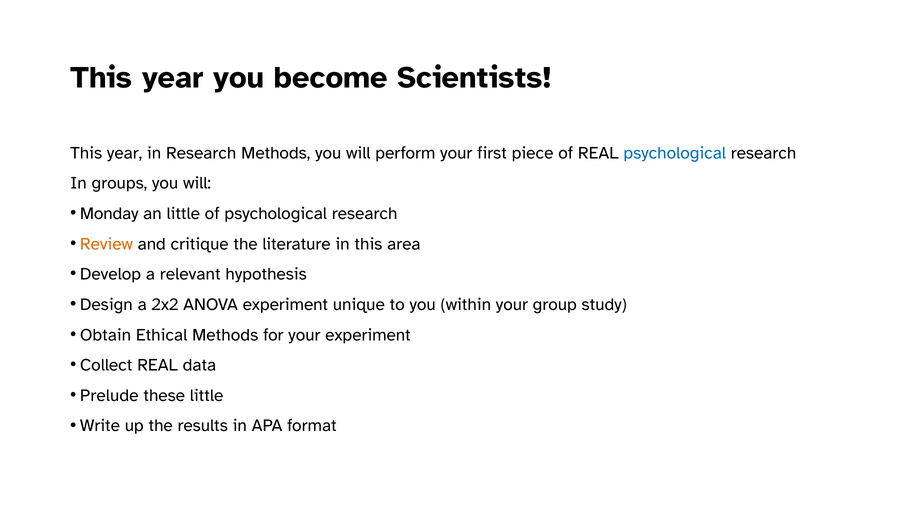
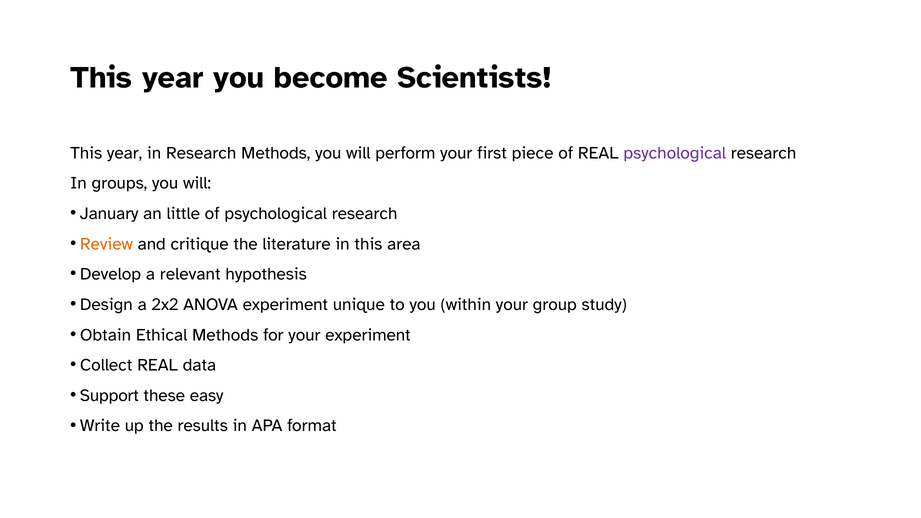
psychological colour: blue -> purple (675, 153)
Monday: Monday -> January (109, 214)
Prelude: Prelude -> Support (109, 396)
these little: little -> easy (207, 396)
